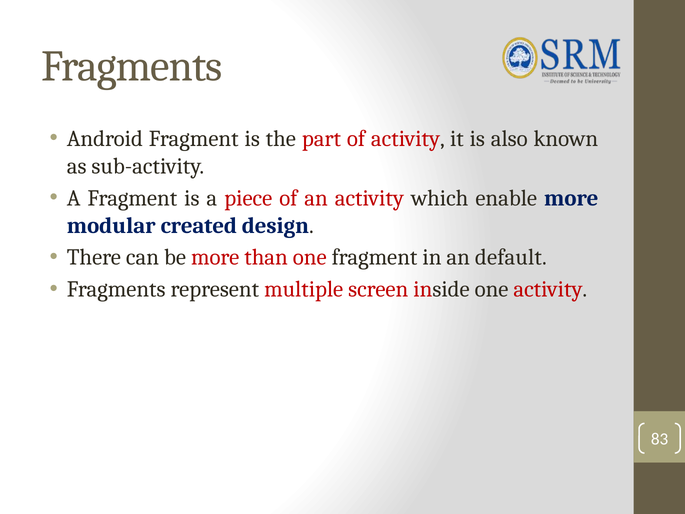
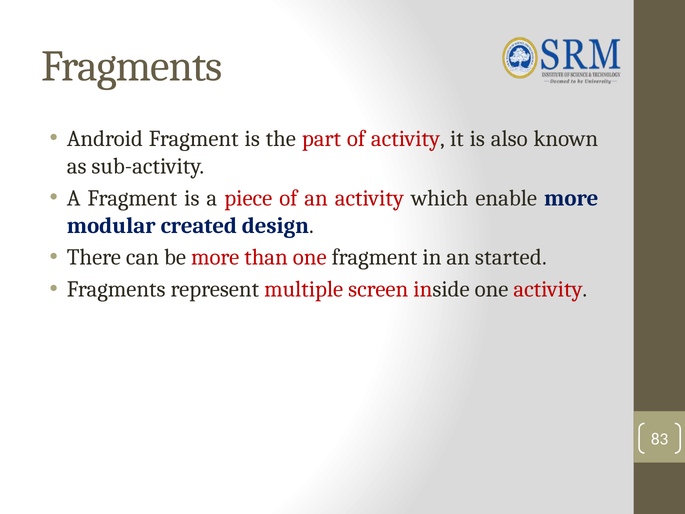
default: default -> started (511, 257)
